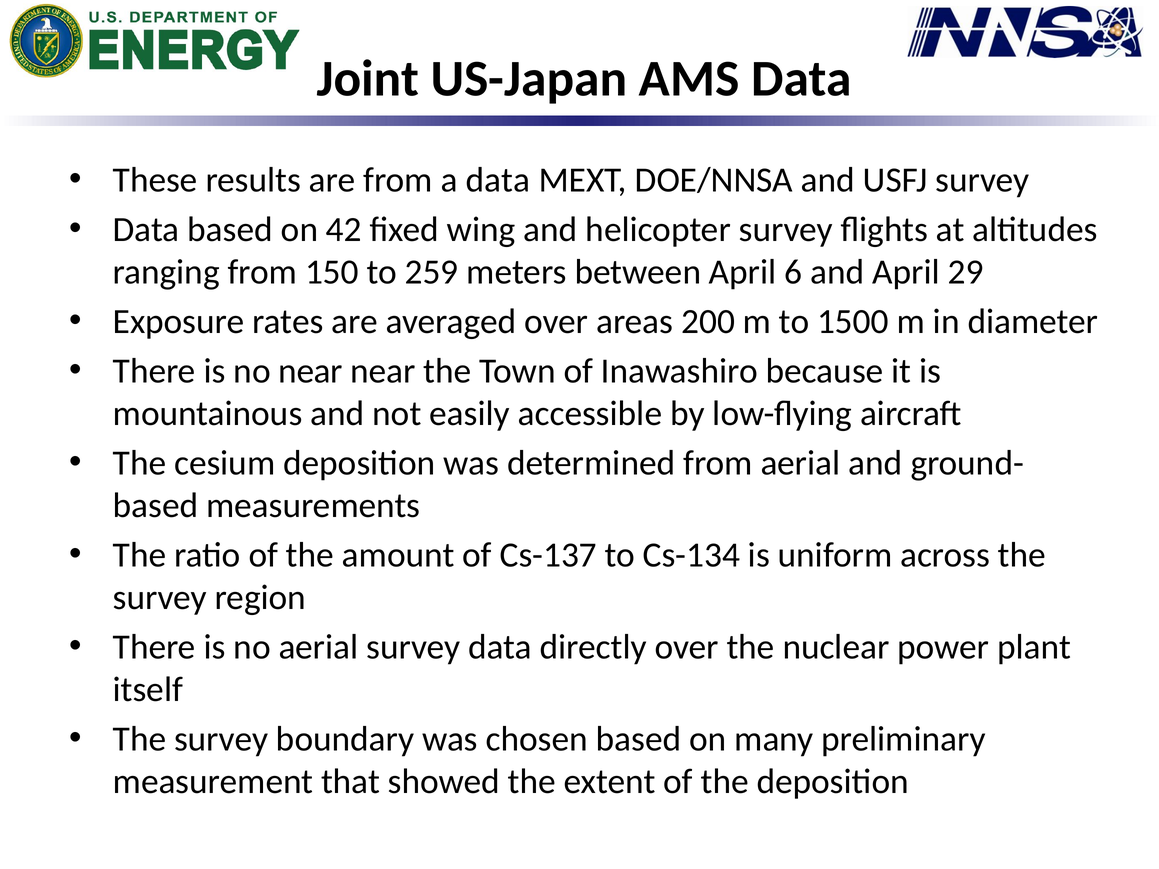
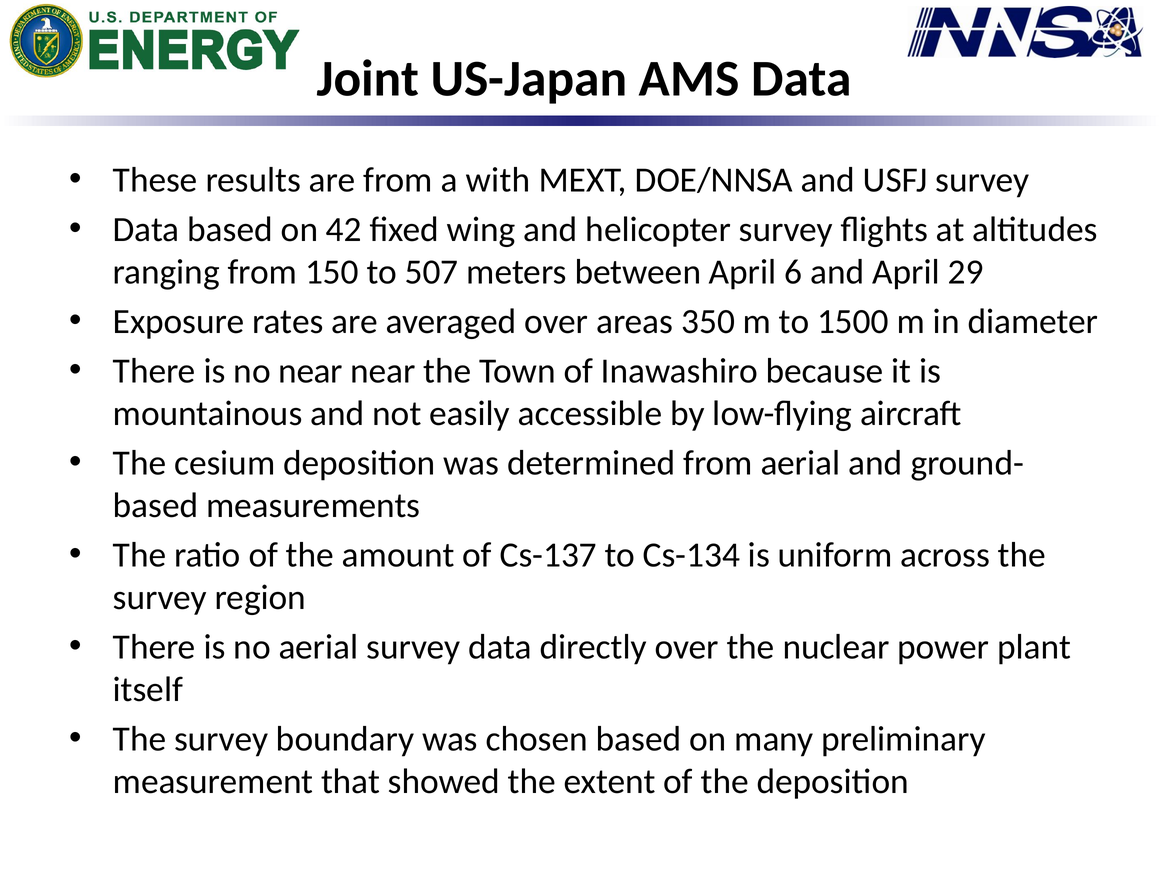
a data: data -> with (498, 180)
259: 259 -> 507 (432, 272)
200: 200 -> 350 (708, 322)
